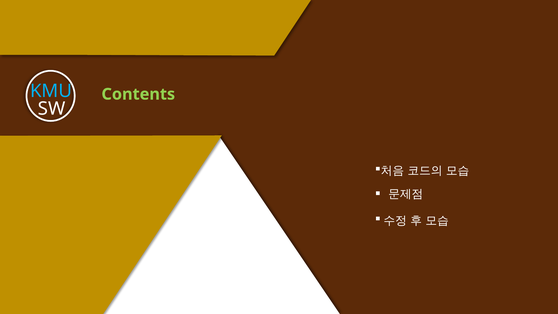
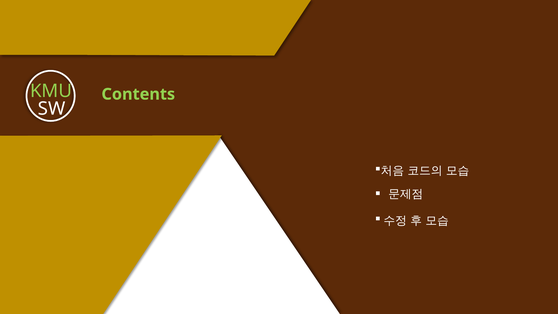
KMU colour: light blue -> light green (51, 91)
